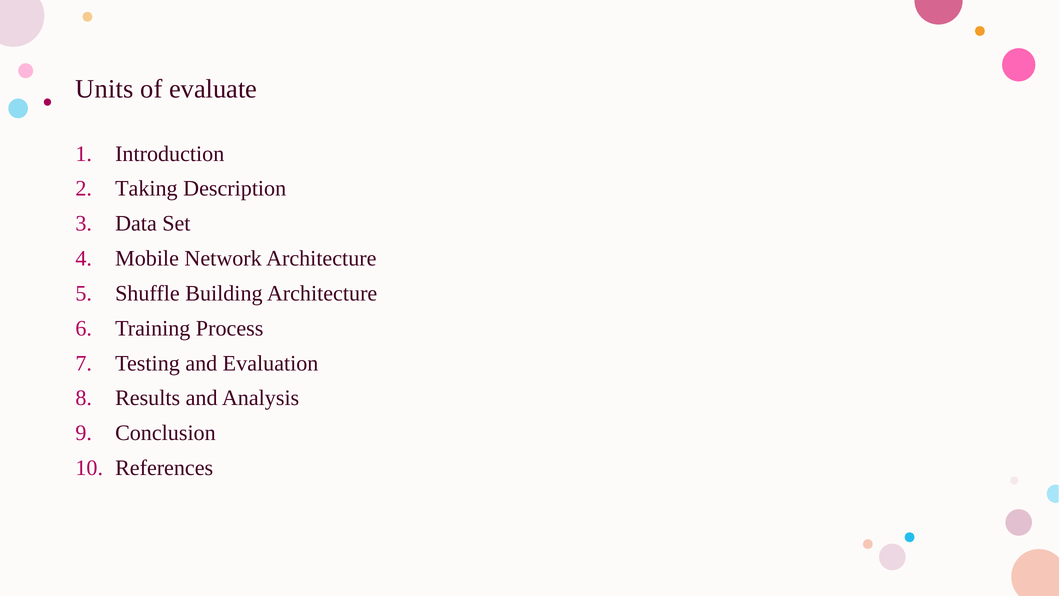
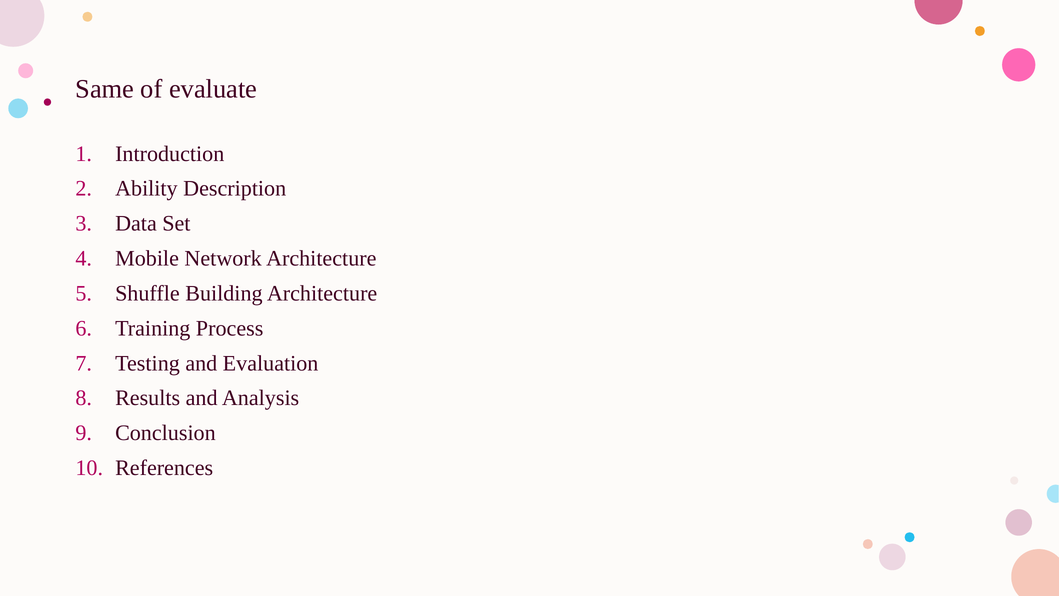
Units: Units -> Same (105, 89)
Taking: Taking -> Ability (146, 189)
